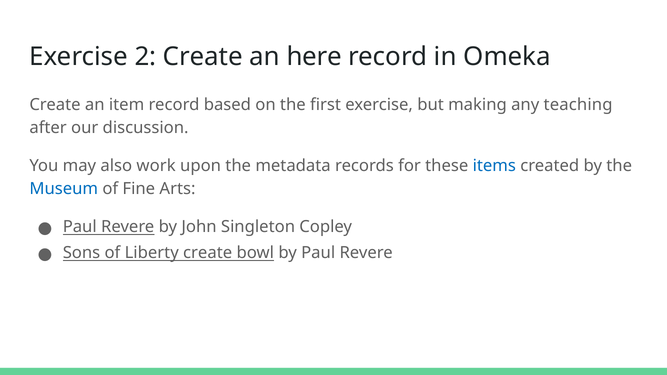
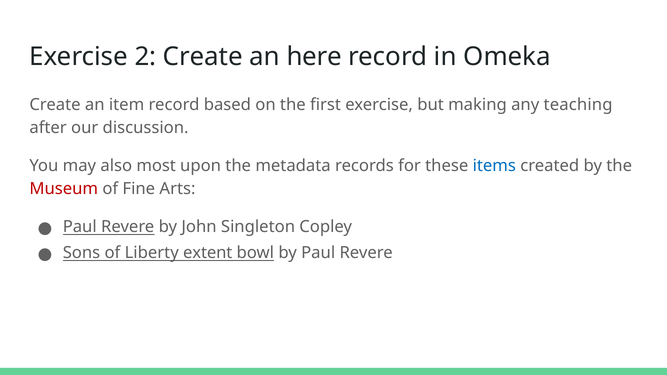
work: work -> most (156, 166)
Museum colour: blue -> red (64, 189)
Liberty create: create -> extent (208, 253)
